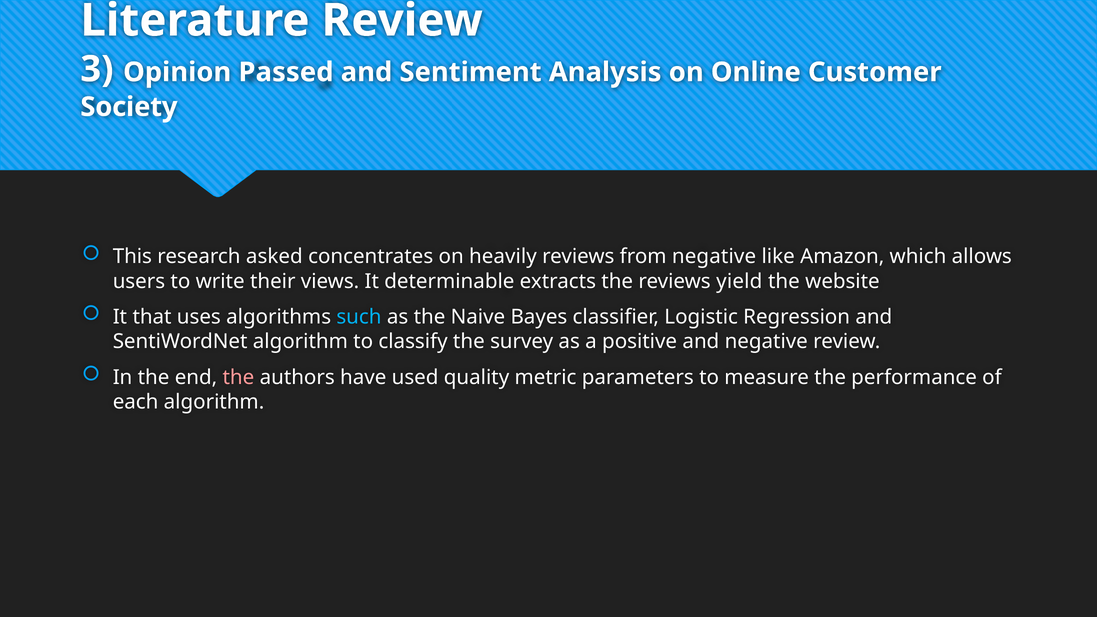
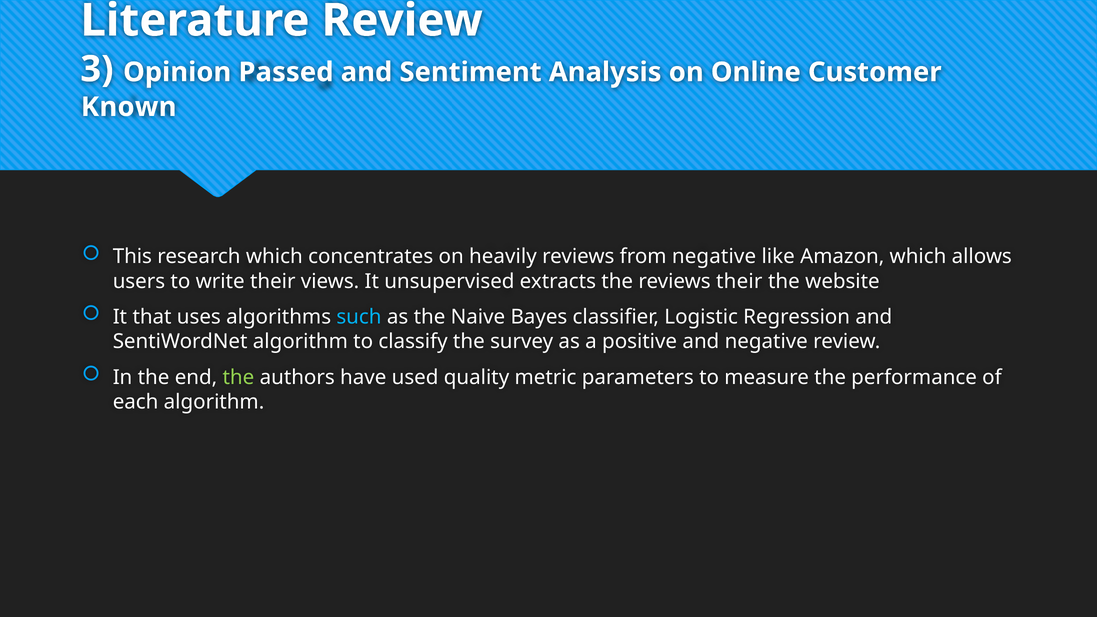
Society: Society -> Known (129, 107)
research asked: asked -> which (274, 257)
determinable: determinable -> unsupervised (449, 281)
reviews yield: yield -> their (739, 281)
the colour: pink -> light green (238, 377)
